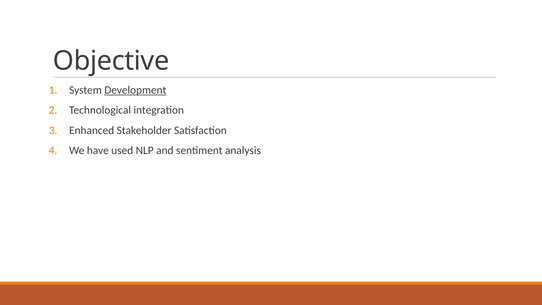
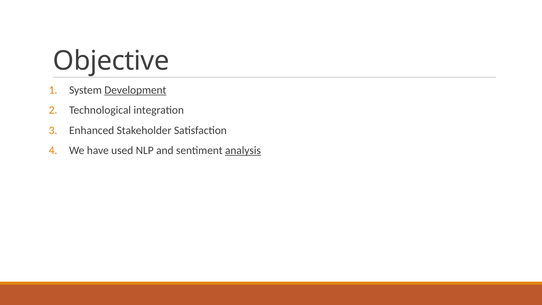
analysis underline: none -> present (243, 150)
